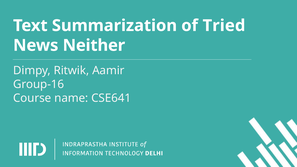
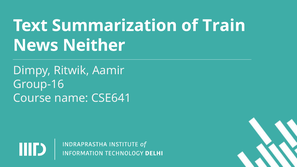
Tried: Tried -> Train (224, 26)
